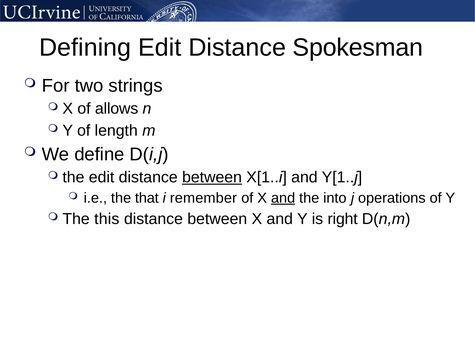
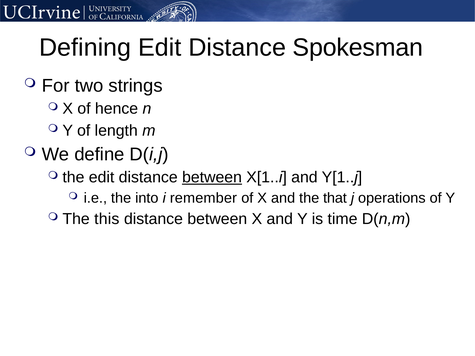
allows: allows -> hence (117, 109)
that: that -> into (147, 198)
and underline: present -> none (283, 198)
into: into -> that (335, 198)
right: right -> time (343, 219)
